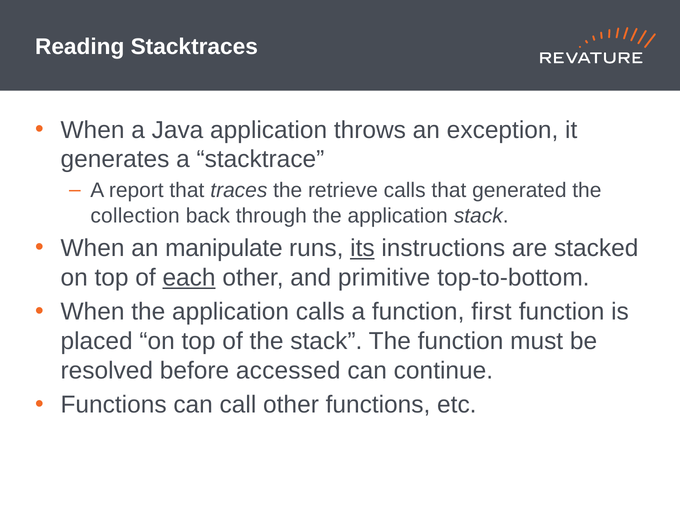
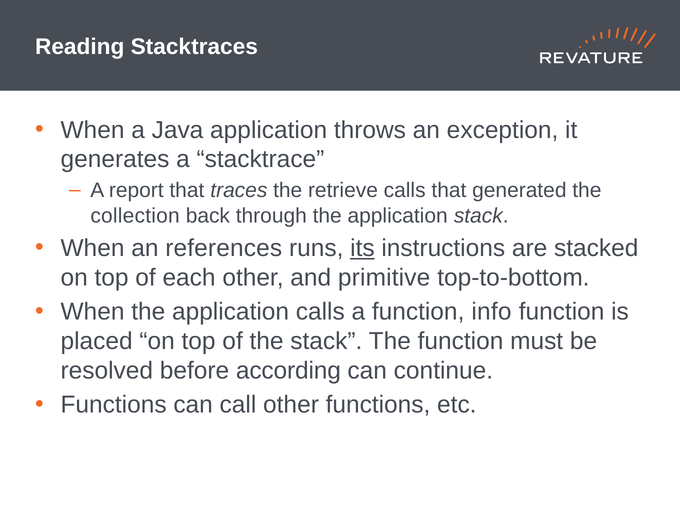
manipulate: manipulate -> references (224, 248)
each underline: present -> none (189, 277)
first: first -> info (491, 312)
accessed: accessed -> according (288, 371)
